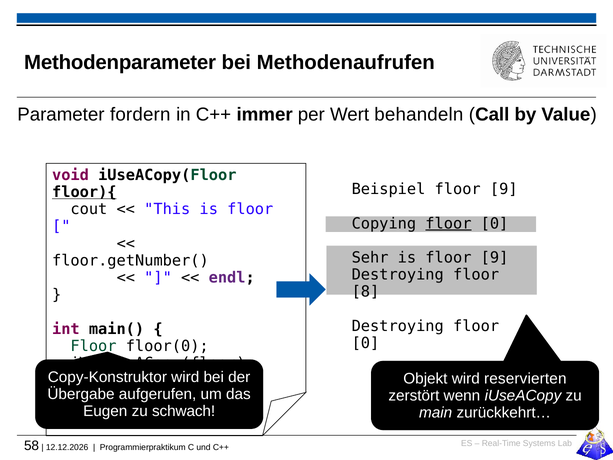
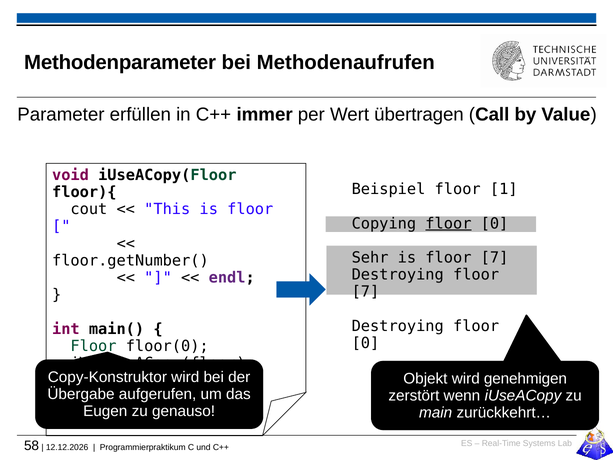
fordern: fordern -> erfüllen (140, 115)
behandeln: behandeln -> übertragen (419, 115)
9: 9 -> 1 (504, 189)
floor){ underline: present -> none (84, 192)
is floor 9: 9 -> 7 (495, 258)
8: 8 -> 7 (365, 292)
reservierten: reservierten -> genehmigen (525, 378)
schwach: schwach -> genauso (184, 411)
